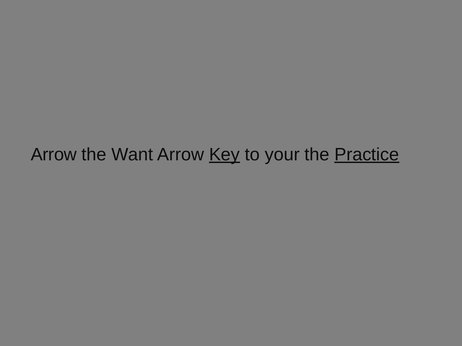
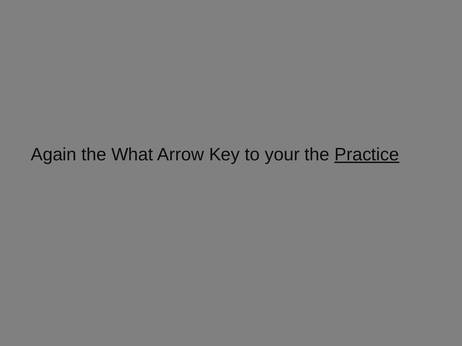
Arrow: Arrow -> Again (54, 155)
Want: Want -> What (132, 155)
Key underline: present -> none (224, 155)
